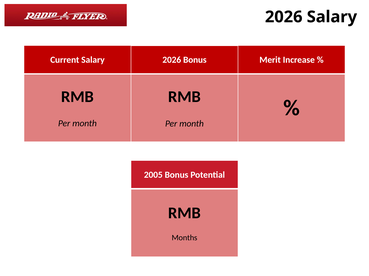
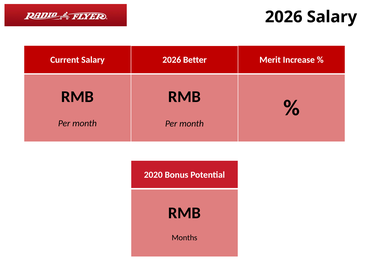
2026 Bonus: Bonus -> Better (195, 60)
2005: 2005 -> 2020 (153, 175)
